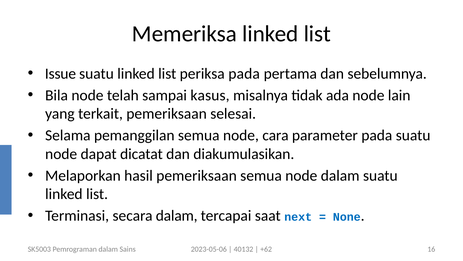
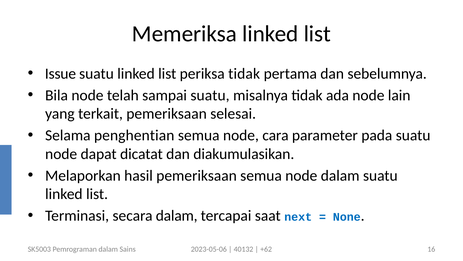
periksa pada: pada -> tidak (244, 73)
sampai kasus: kasus -> suatu (210, 95)
pemanggilan: pemanggilan -> penghentian (134, 135)
